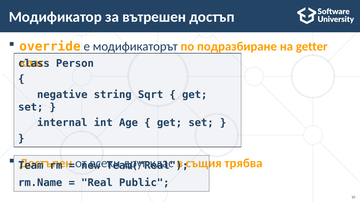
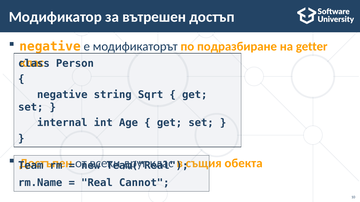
override: override -> negative (50, 47)
трябва: трябва -> обекта (244, 164)
Public: Public -> Cannot (144, 183)
